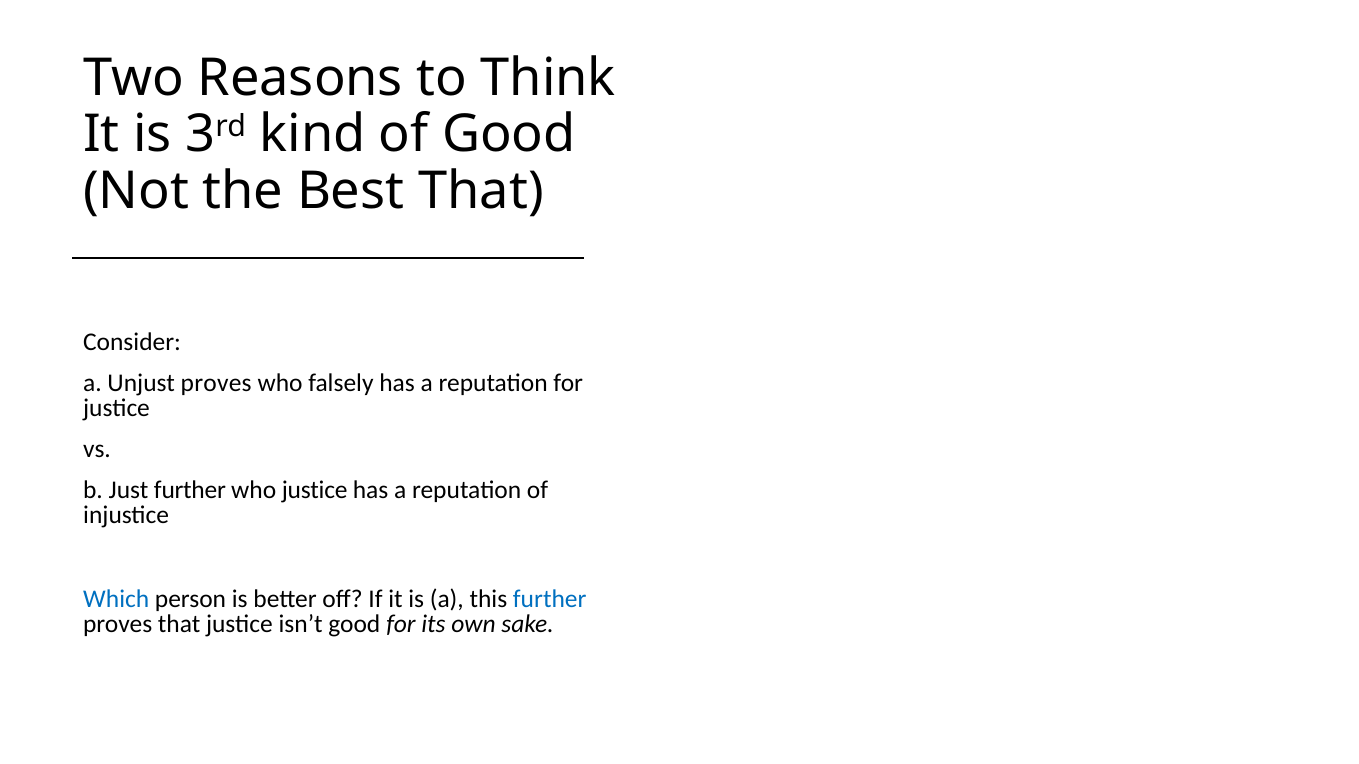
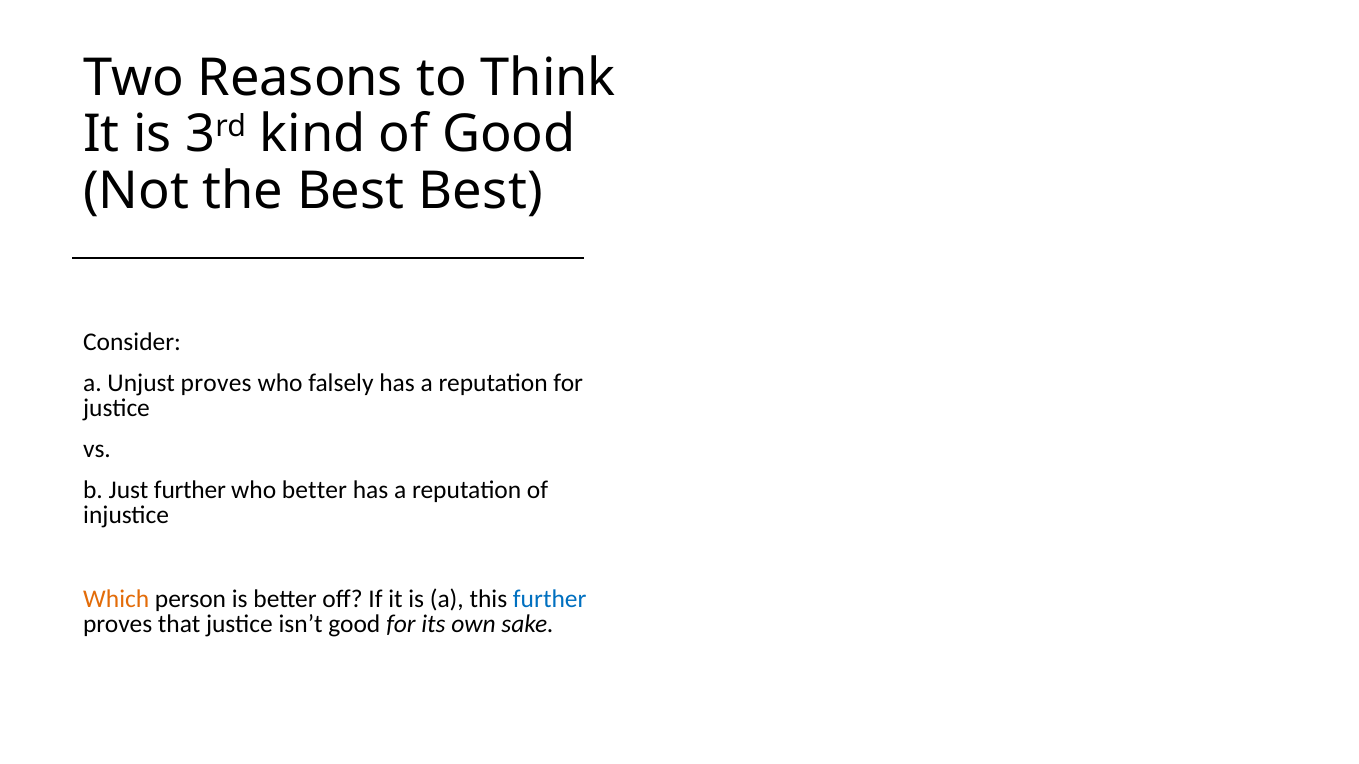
Best That: That -> Best (481, 191)
who justice: justice -> better (314, 490)
Which colour: blue -> orange (116, 600)
